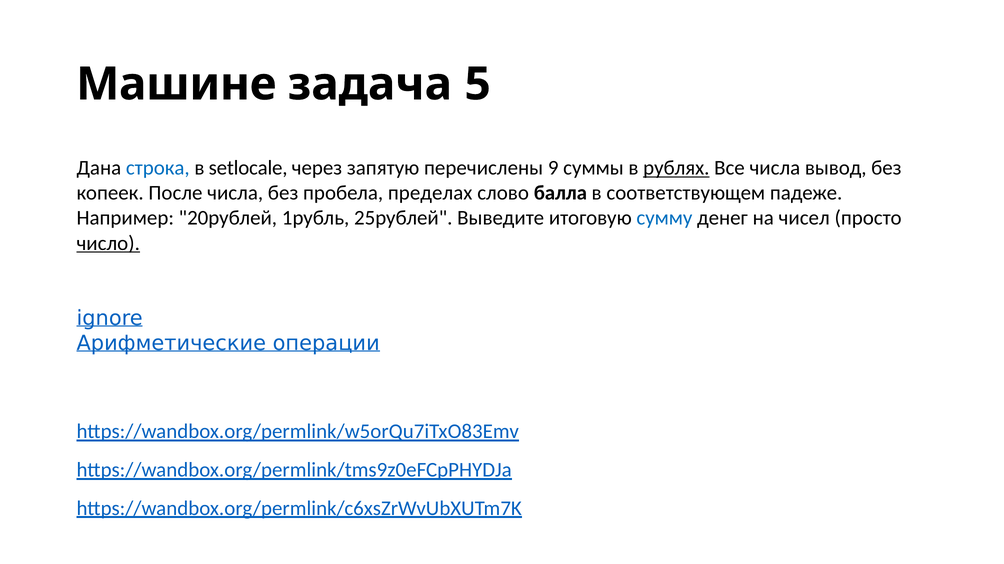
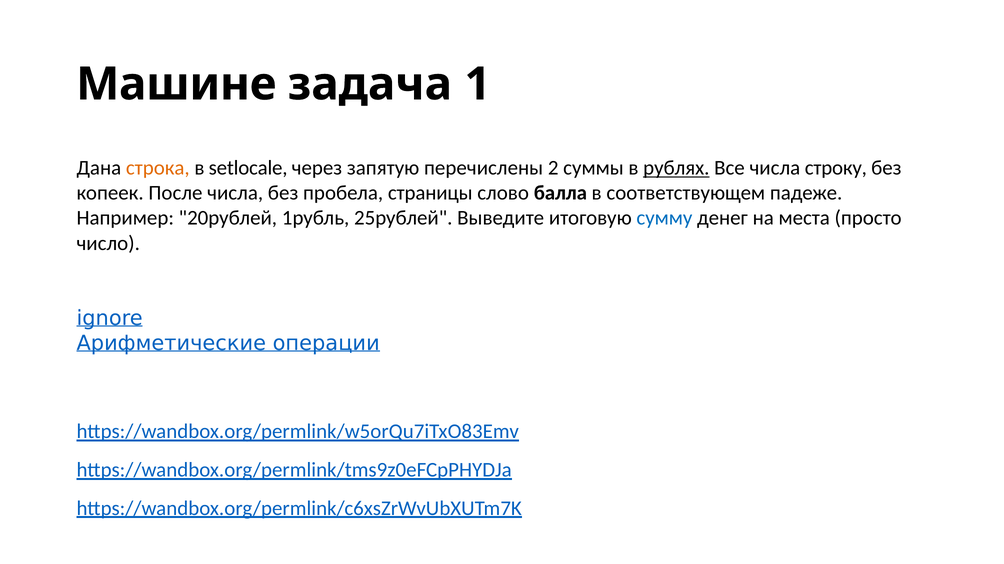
5: 5 -> 1 (478, 84)
строка colour: blue -> orange (158, 168)
9: 9 -> 2 (553, 168)
вывод: вывод -> строку (836, 168)
пределах: пределах -> страницы (430, 193)
чисел: чисел -> места (804, 218)
число underline: present -> none (108, 243)
